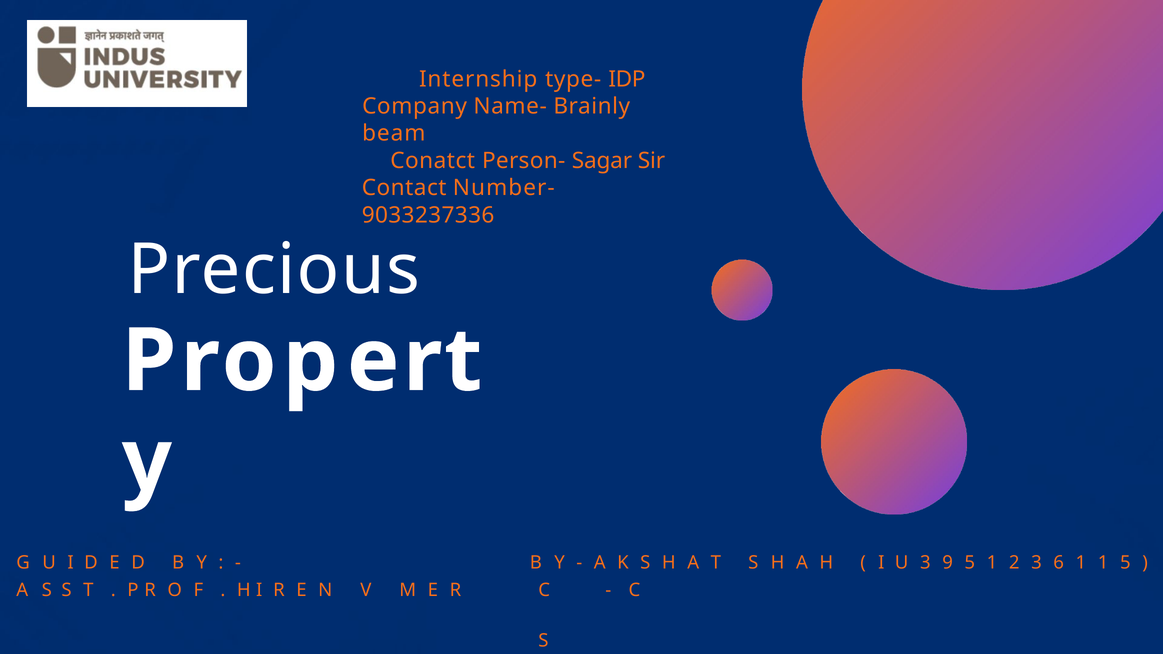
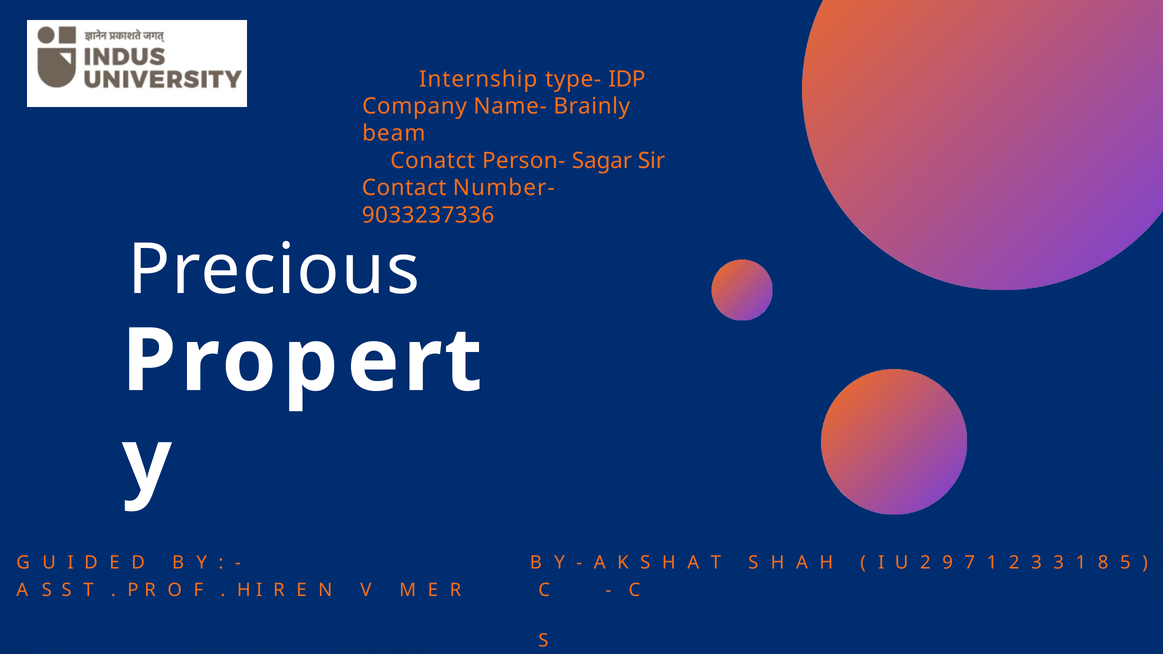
U 3: 3 -> 2 (925, 563)
9 5: 5 -> 7 (970, 563)
3 6: 6 -> 3 (1059, 563)
1 1: 1 -> 8 (1103, 563)
